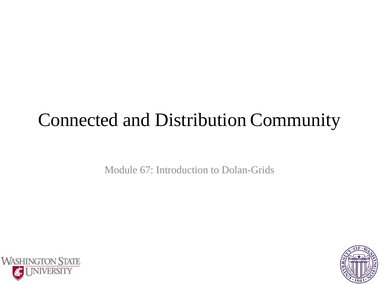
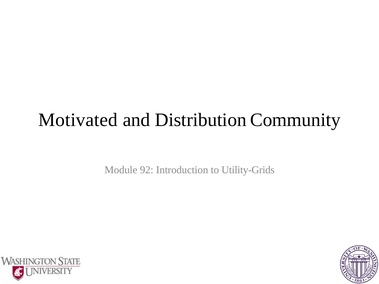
Connected: Connected -> Motivated (78, 120)
67: 67 -> 92 (147, 170)
Dolan-Grids: Dolan-Grids -> Utility-Grids (248, 170)
